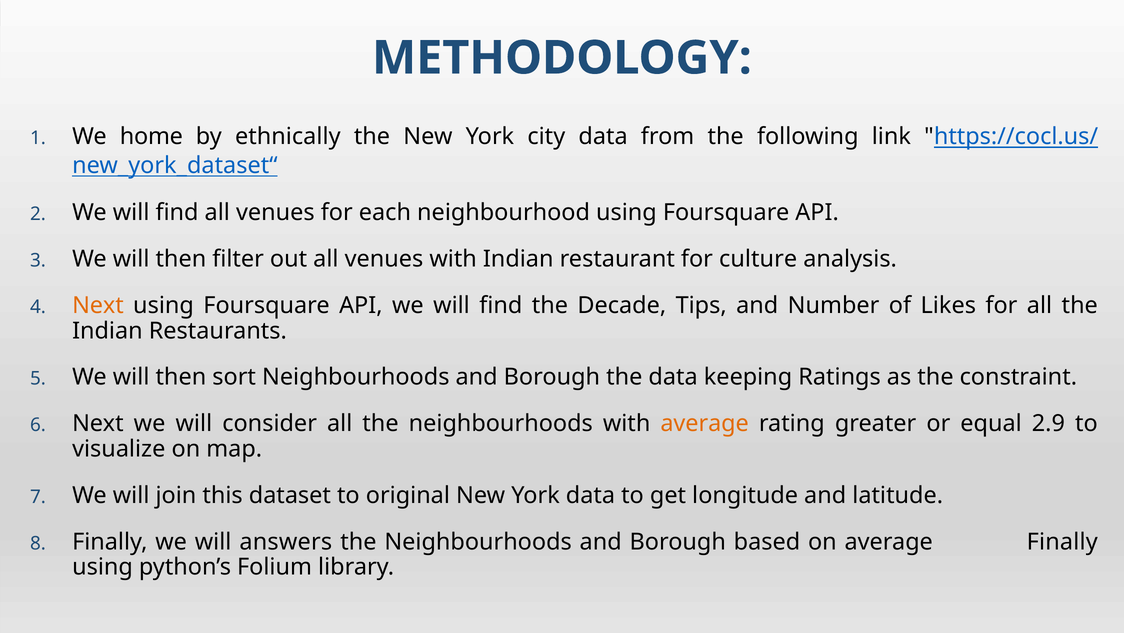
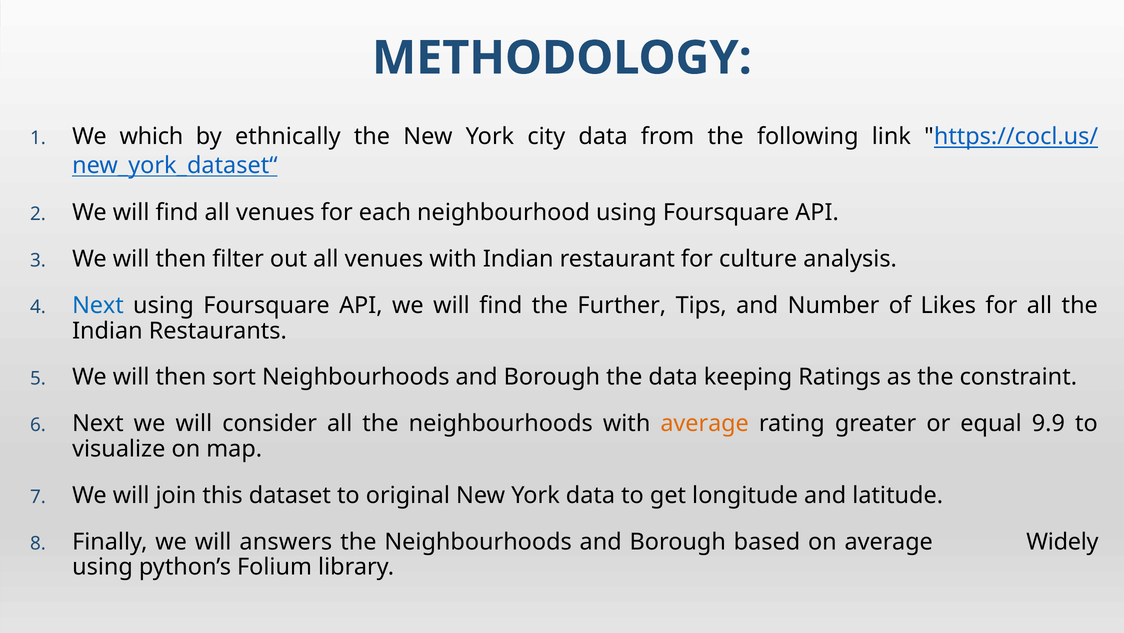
home: home -> which (151, 136)
Next colour: orange -> blue (98, 305)
Decade: Decade -> Further (622, 305)
2.9: 2.9 -> 9.9 (1048, 423)
average Finally: Finally -> Widely (1062, 541)
